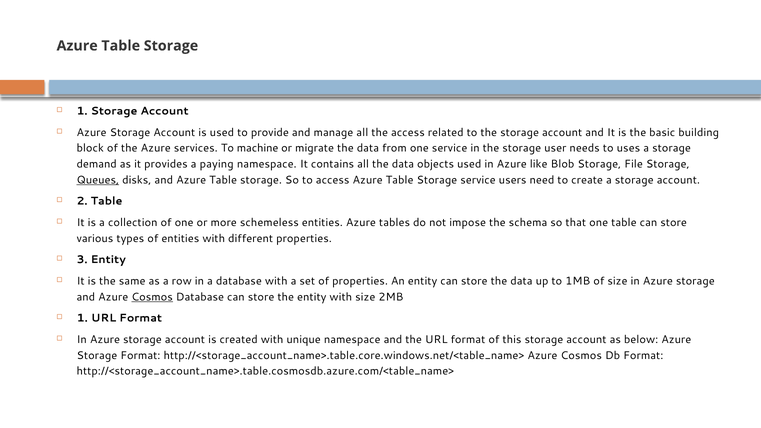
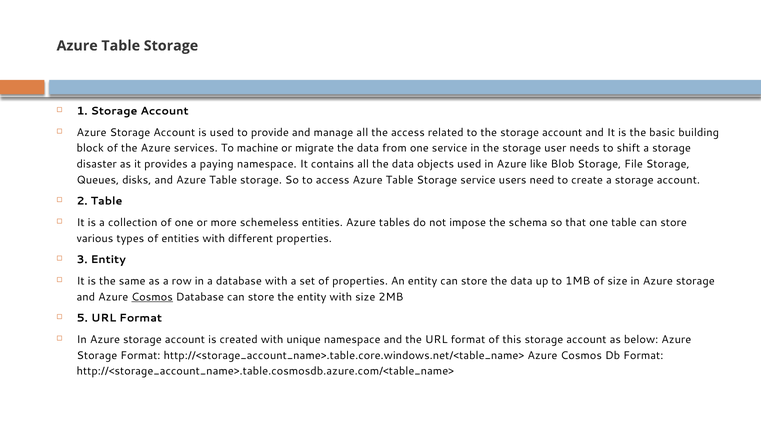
uses: uses -> shift (628, 148)
demand: demand -> disaster (97, 164)
Queues underline: present -> none (98, 180)
1: 1 -> 5 (82, 318)
